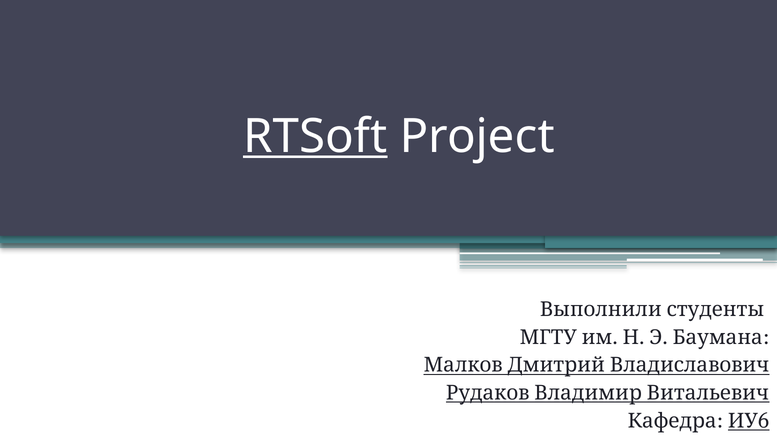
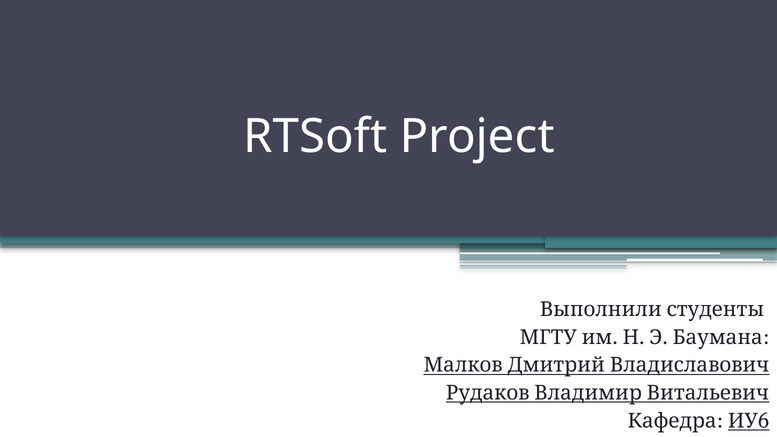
RTSoft underline: present -> none (315, 136)
